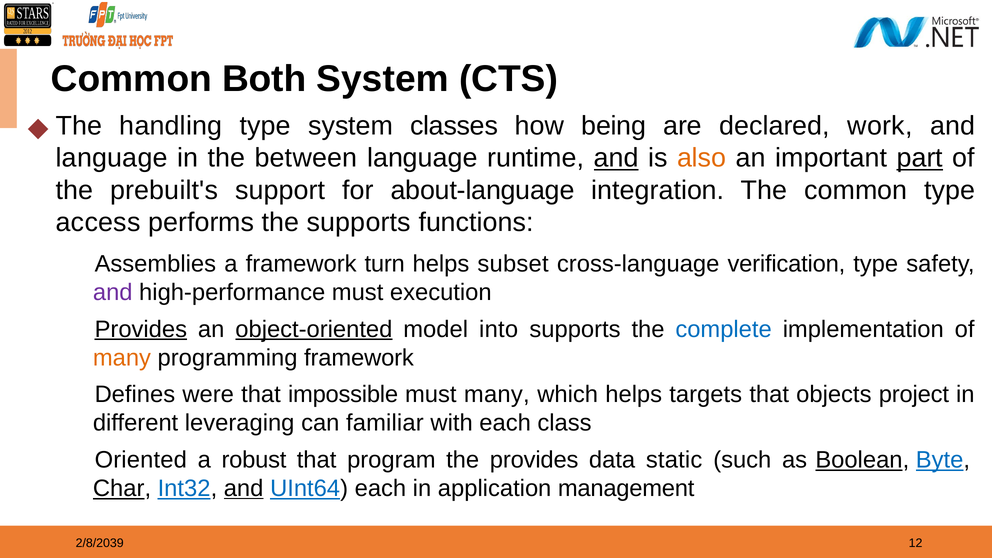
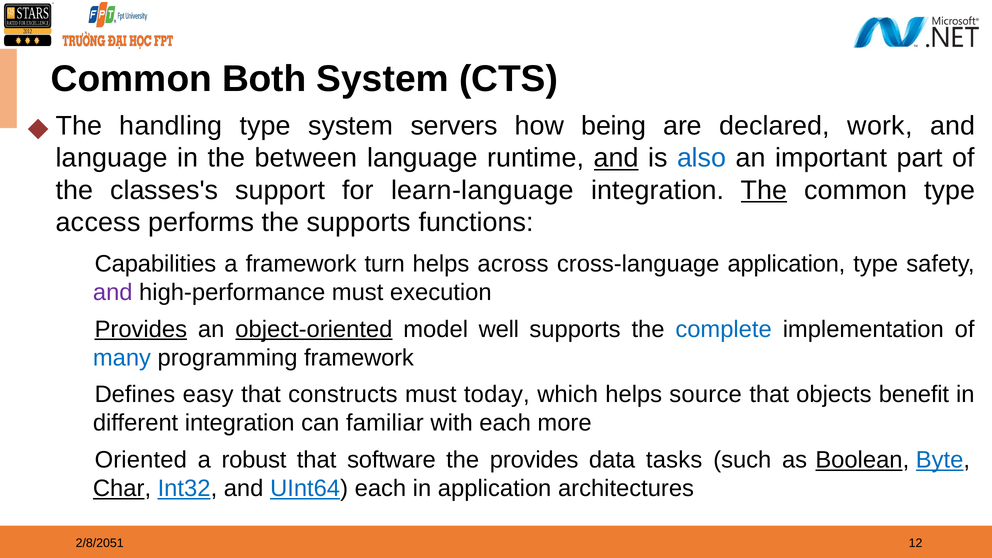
classes: classes -> servers (454, 126)
also colour: orange -> blue (702, 158)
part underline: present -> none (920, 158)
prebuilt's: prebuilt's -> classes's (164, 190)
about-language: about-language -> learn-language (482, 190)
The underline: none -> present (764, 190)
Assemblies: Assemblies -> Capabilities (155, 264)
subset: subset -> across (513, 264)
cross-language verification: verification -> application (786, 264)
into: into -> well (499, 329)
many colour: orange -> blue (122, 358)
were: were -> easy (208, 395)
impossible: impossible -> constructs (343, 395)
must many: many -> today (497, 395)
targets: targets -> source (706, 395)
project: project -> benefit (914, 395)
different leveraging: leveraging -> integration (240, 423)
class: class -> more (565, 423)
program: program -> software (391, 460)
static: static -> tasks (674, 460)
and underline: present -> none (244, 488)
management: management -> architectures (626, 488)
2/8/2039: 2/8/2039 -> 2/8/2051 (100, 543)
